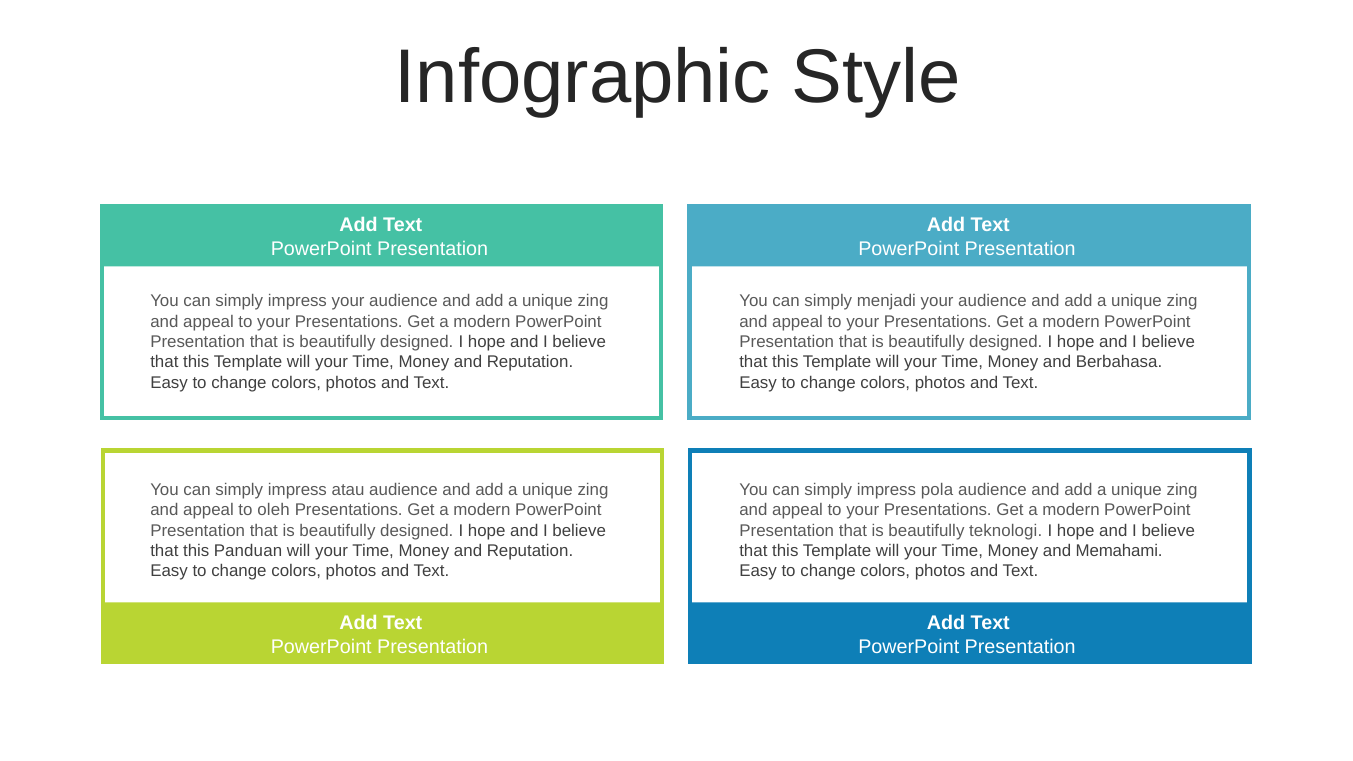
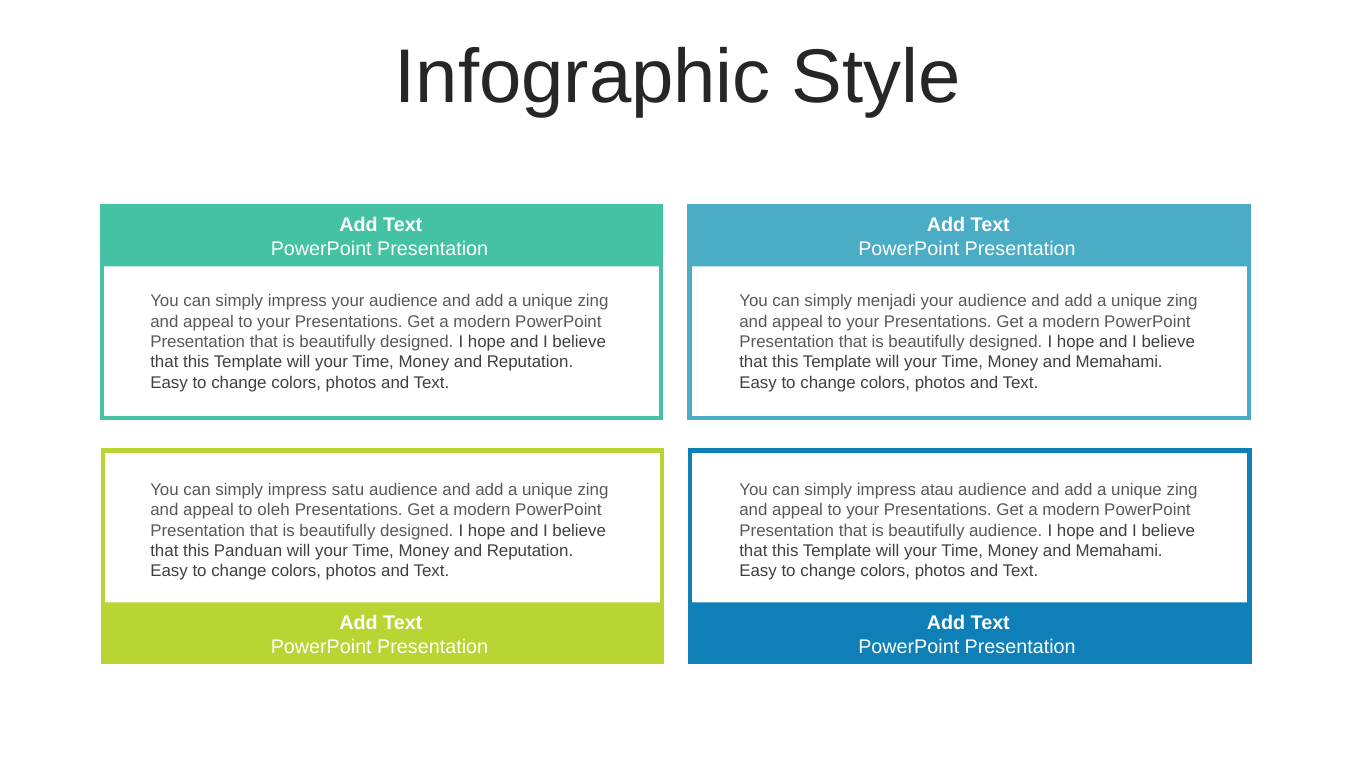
Berbahasa: Berbahasa -> Memahami (1119, 362)
atau: atau -> satu (348, 490)
pola: pola -> atau (937, 490)
beautifully teknologi: teknologi -> audience (1006, 530)
